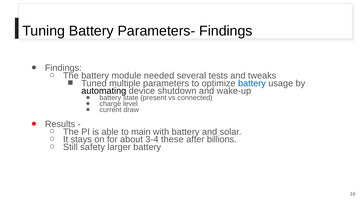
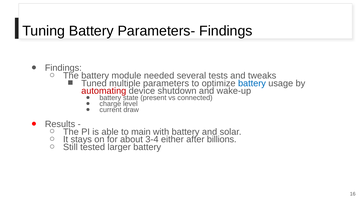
automating colour: black -> red (104, 91)
these: these -> either (172, 139)
safety: safety -> tested (93, 147)
